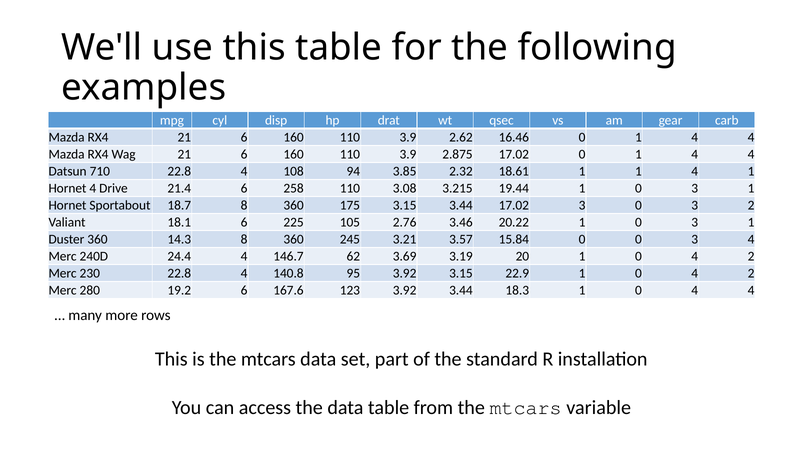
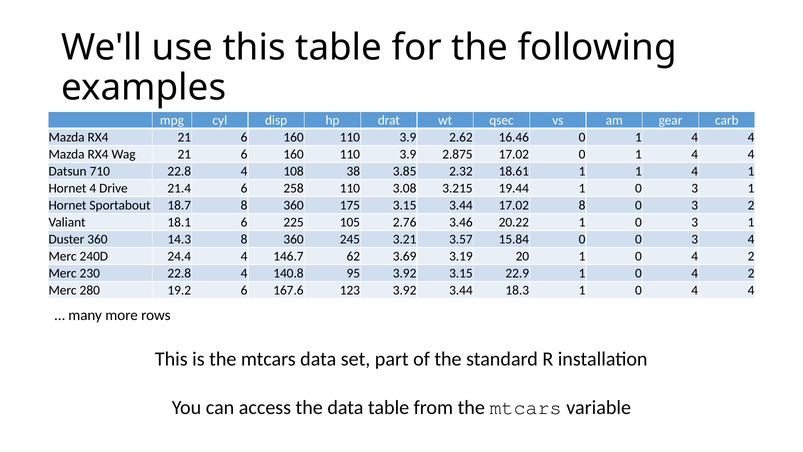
94: 94 -> 38 (353, 171)
17.02 3: 3 -> 8 (582, 205)
